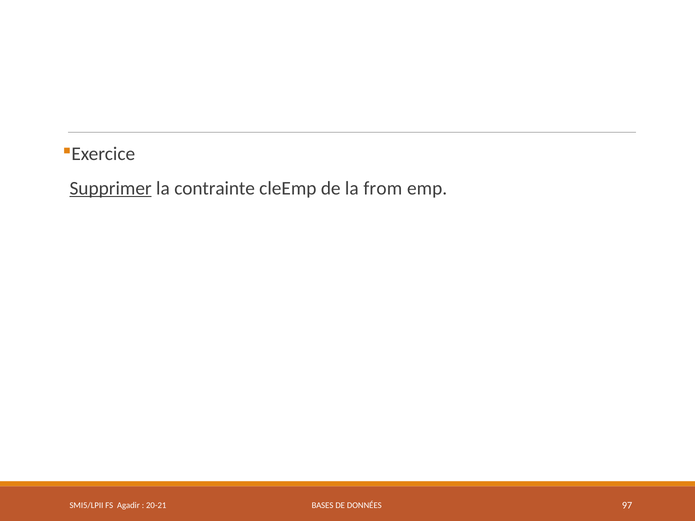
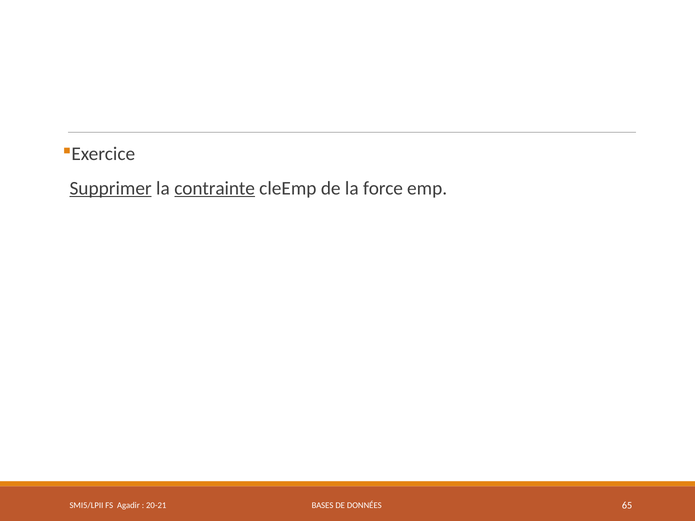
contrainte underline: none -> present (215, 188)
from: from -> force (383, 188)
97: 97 -> 65 (627, 505)
